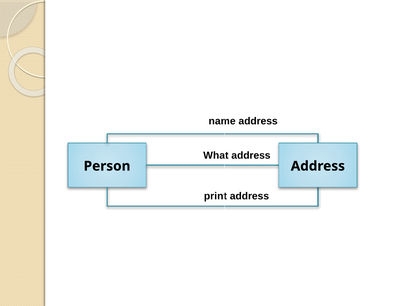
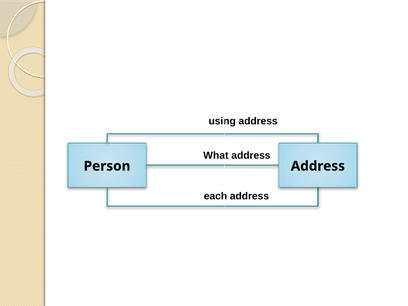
name: name -> using (222, 121)
print: print -> each (215, 196)
